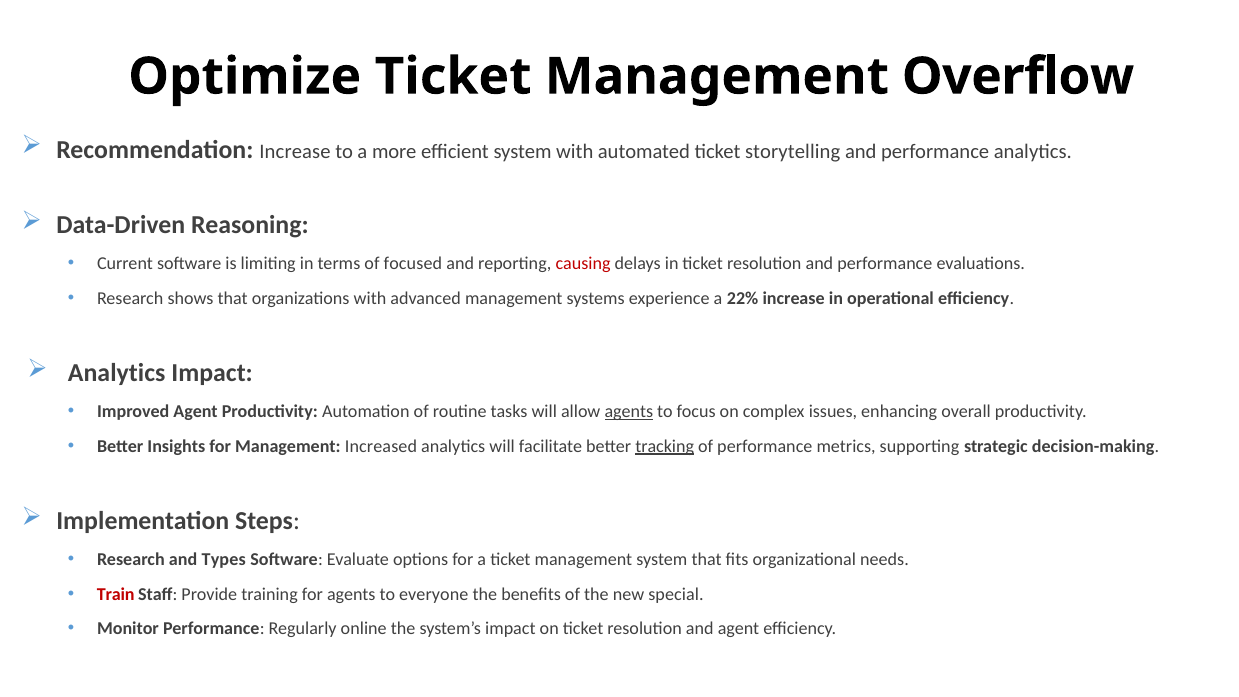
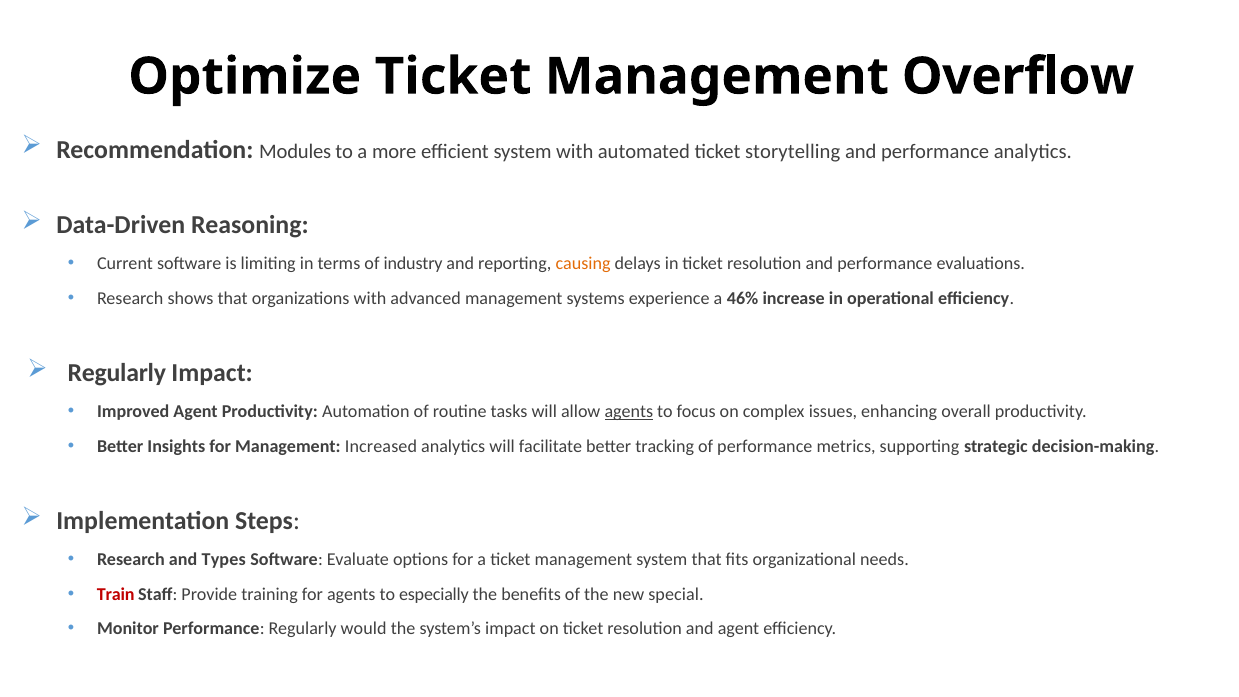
Recommendation Increase: Increase -> Modules (295, 151)
focused: focused -> industry (413, 264)
causing colour: red -> orange (583, 264)
22%: 22% -> 46% (743, 298)
Analytics: Analytics -> Regularly (117, 373)
tracking underline: present -> none (665, 446)
everyone: everyone -> especially (434, 594)
online: online -> would (364, 629)
